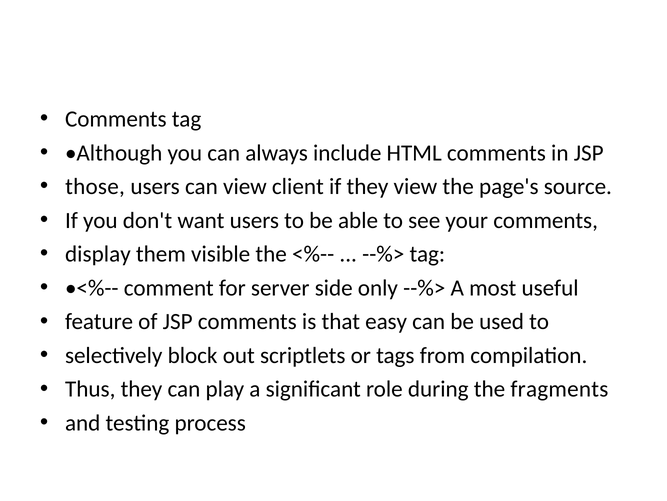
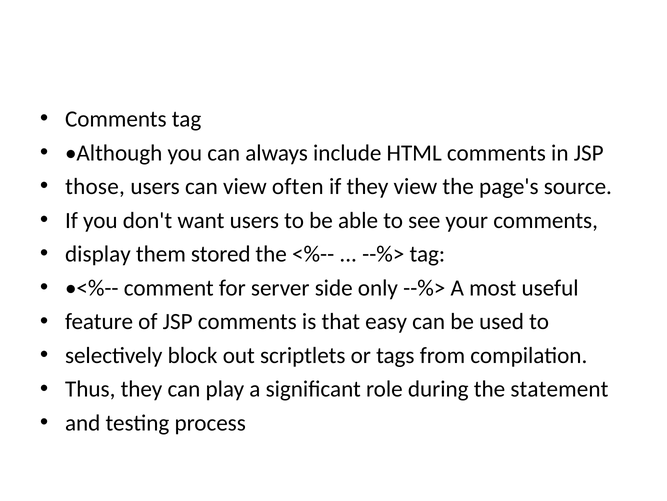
client: client -> often (298, 186)
visible: visible -> stored (221, 254)
fragments: fragments -> statement (559, 389)
